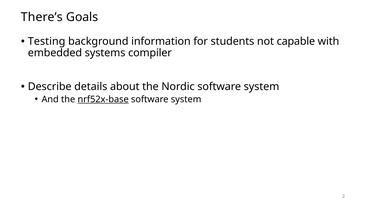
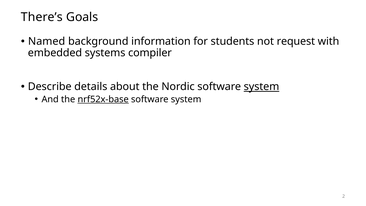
Testing: Testing -> Named (47, 41)
capable: capable -> request (296, 41)
system underline: none -> present (261, 87)
